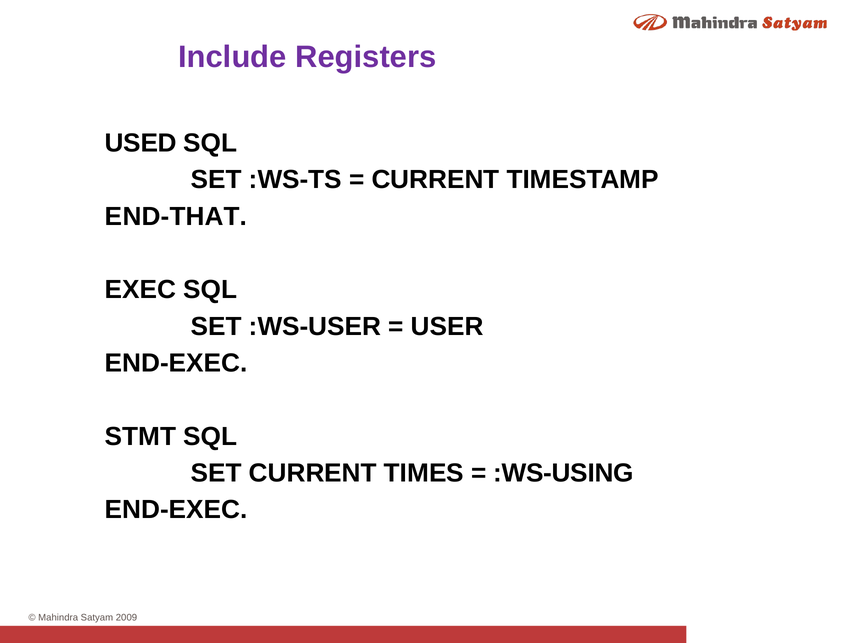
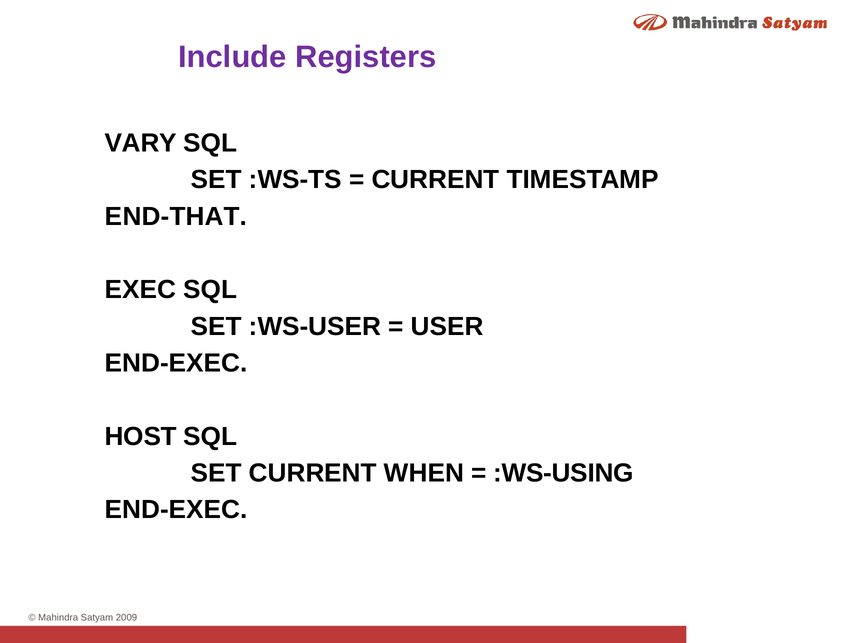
USED: USED -> VARY (141, 143)
STMT: STMT -> HOST (141, 437)
TIMES: TIMES -> WHEN (424, 473)
